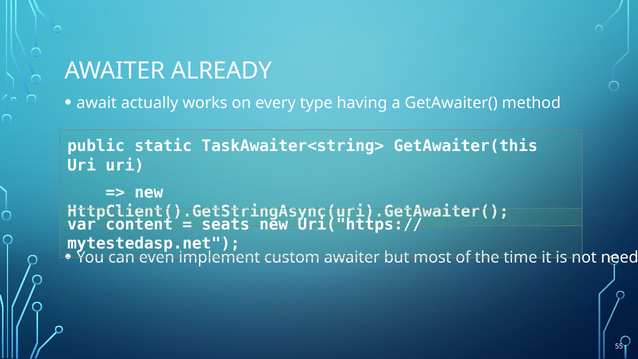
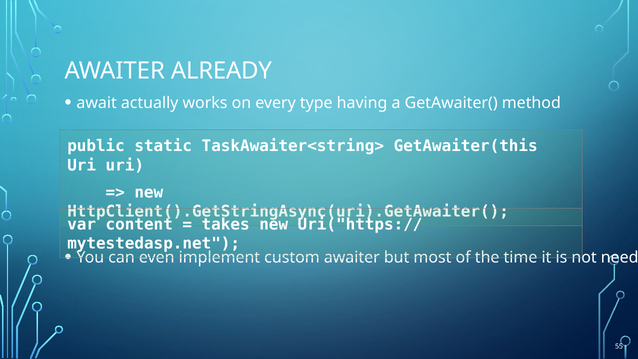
seats: seats -> takes (226, 224)
